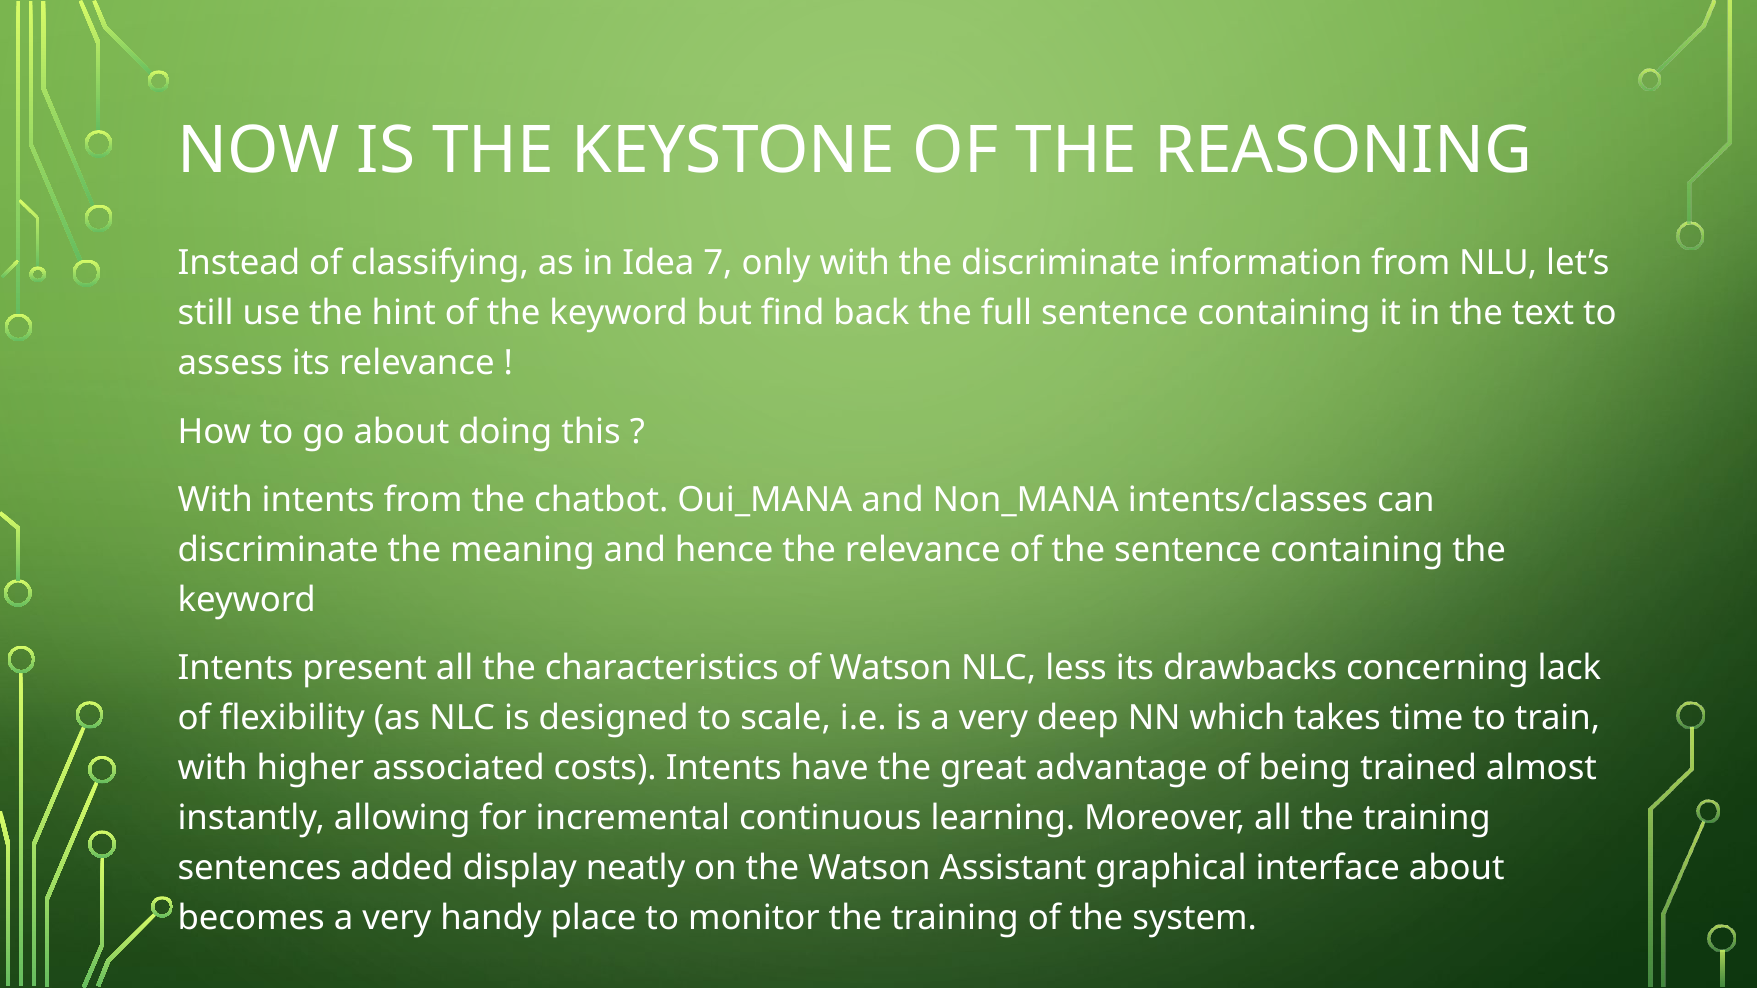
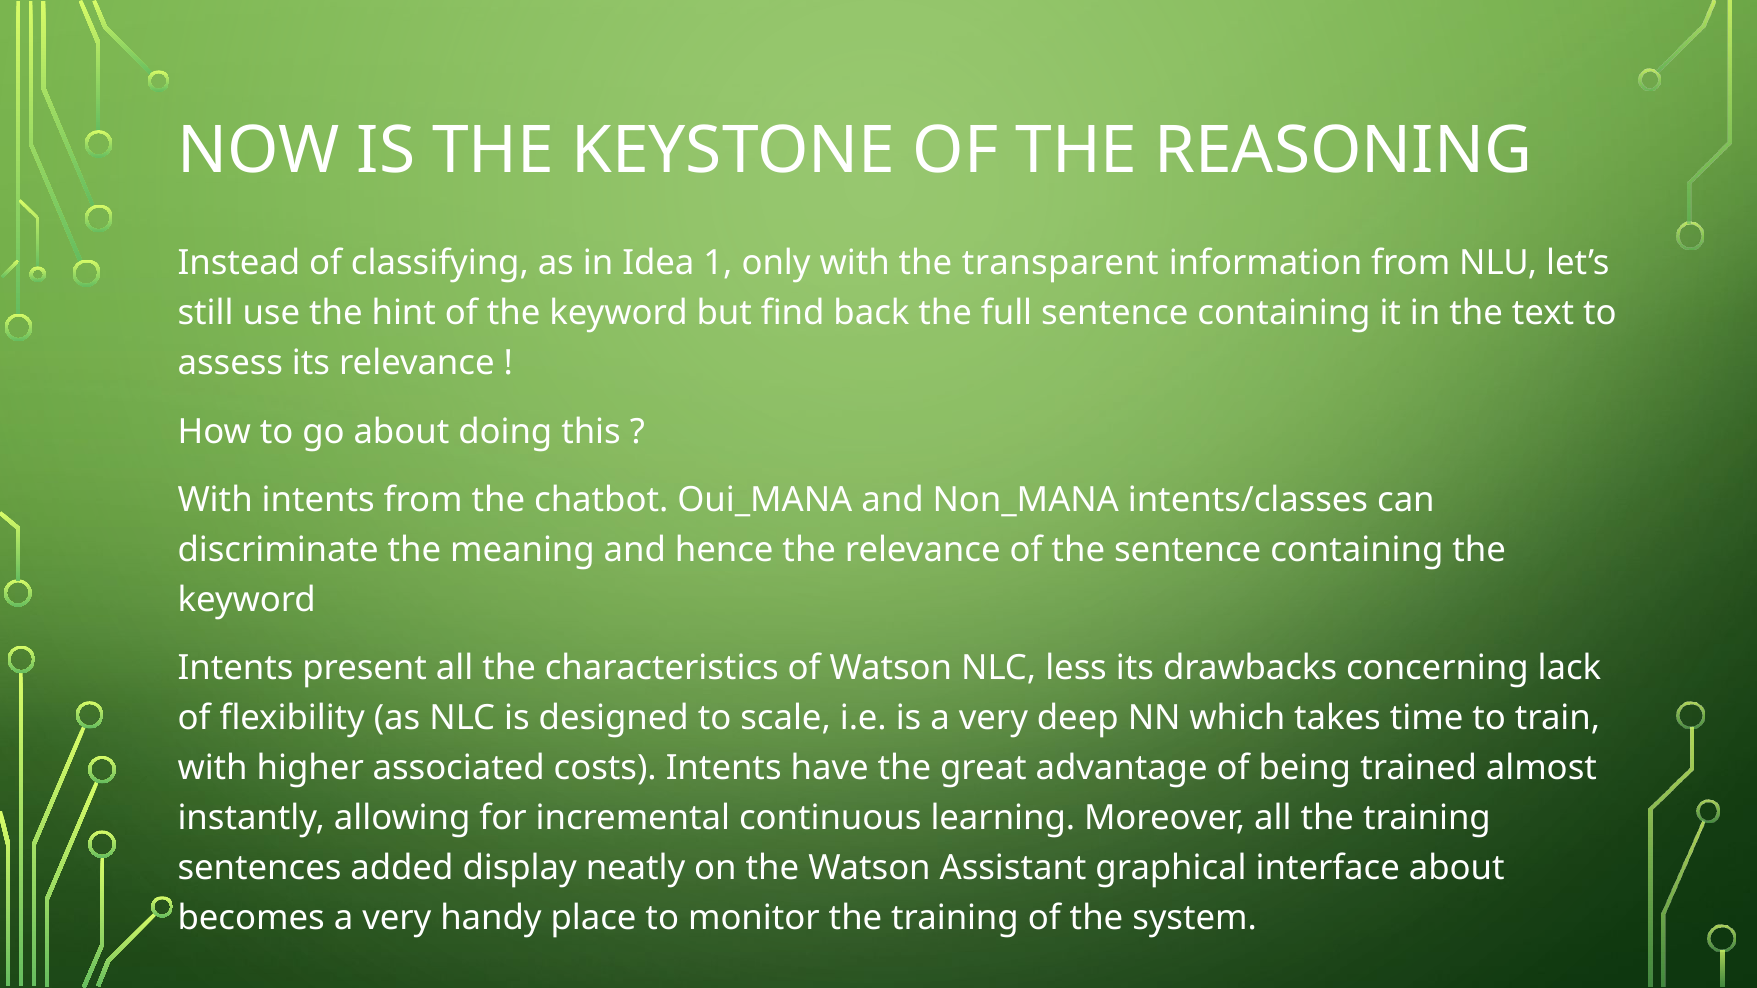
7: 7 -> 1 (718, 263)
the discriminate: discriminate -> transparent (1060, 263)
